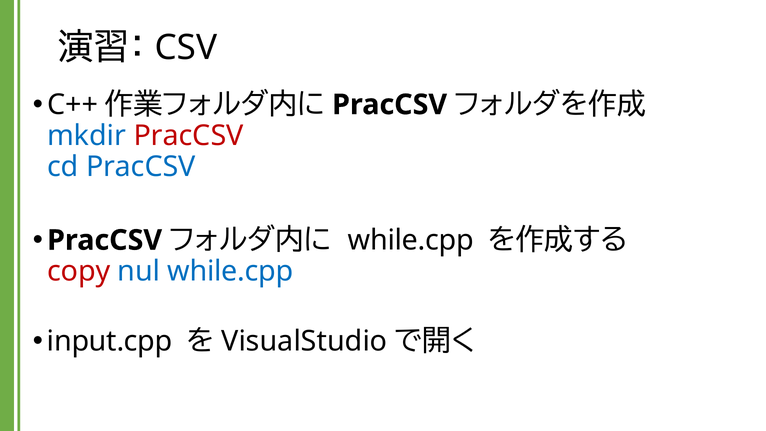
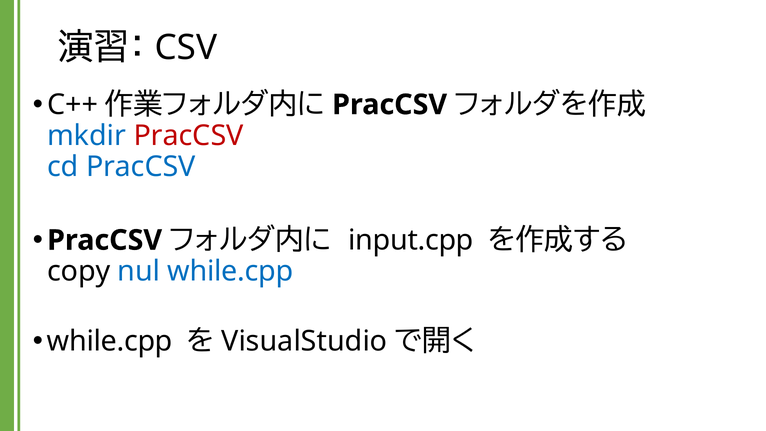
while.cpp: while.cpp -> input.cpp (411, 240)
copy colour: red -> black (79, 271)
input.cpp: input.cpp -> while.cpp (110, 341)
